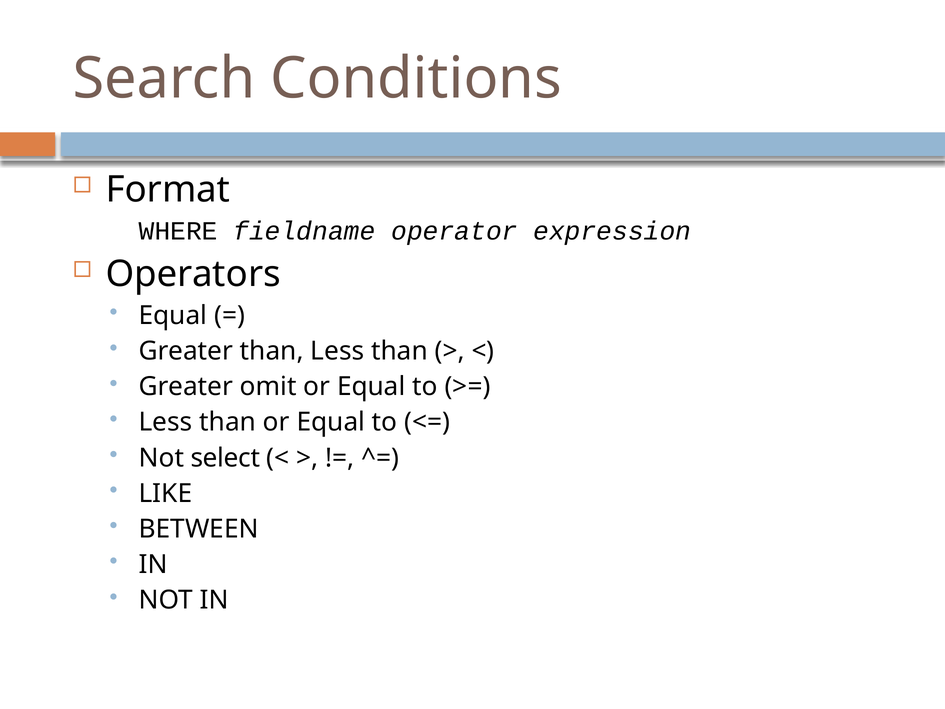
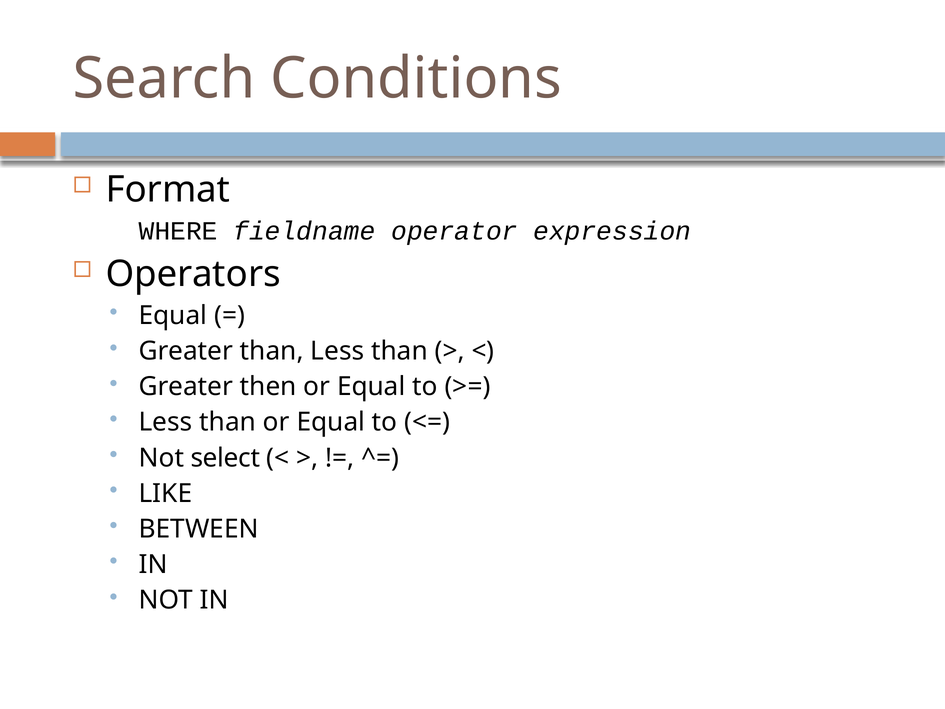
omit: omit -> then (268, 387)
